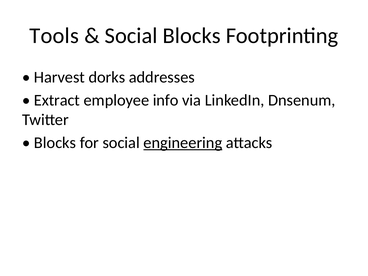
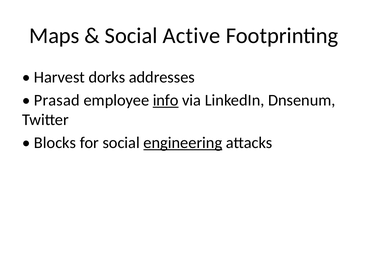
Tools: Tools -> Maps (54, 36)
Social Blocks: Blocks -> Active (192, 36)
Extract: Extract -> Prasad (57, 100)
info underline: none -> present (166, 100)
